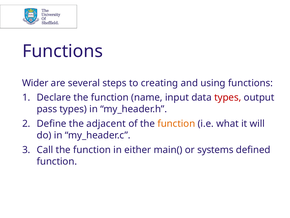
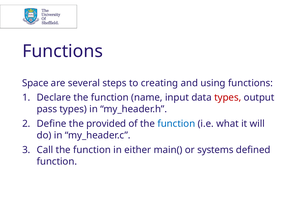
Wider: Wider -> Space (35, 83)
adjacent: adjacent -> provided (106, 123)
function colour: orange -> blue (176, 123)
